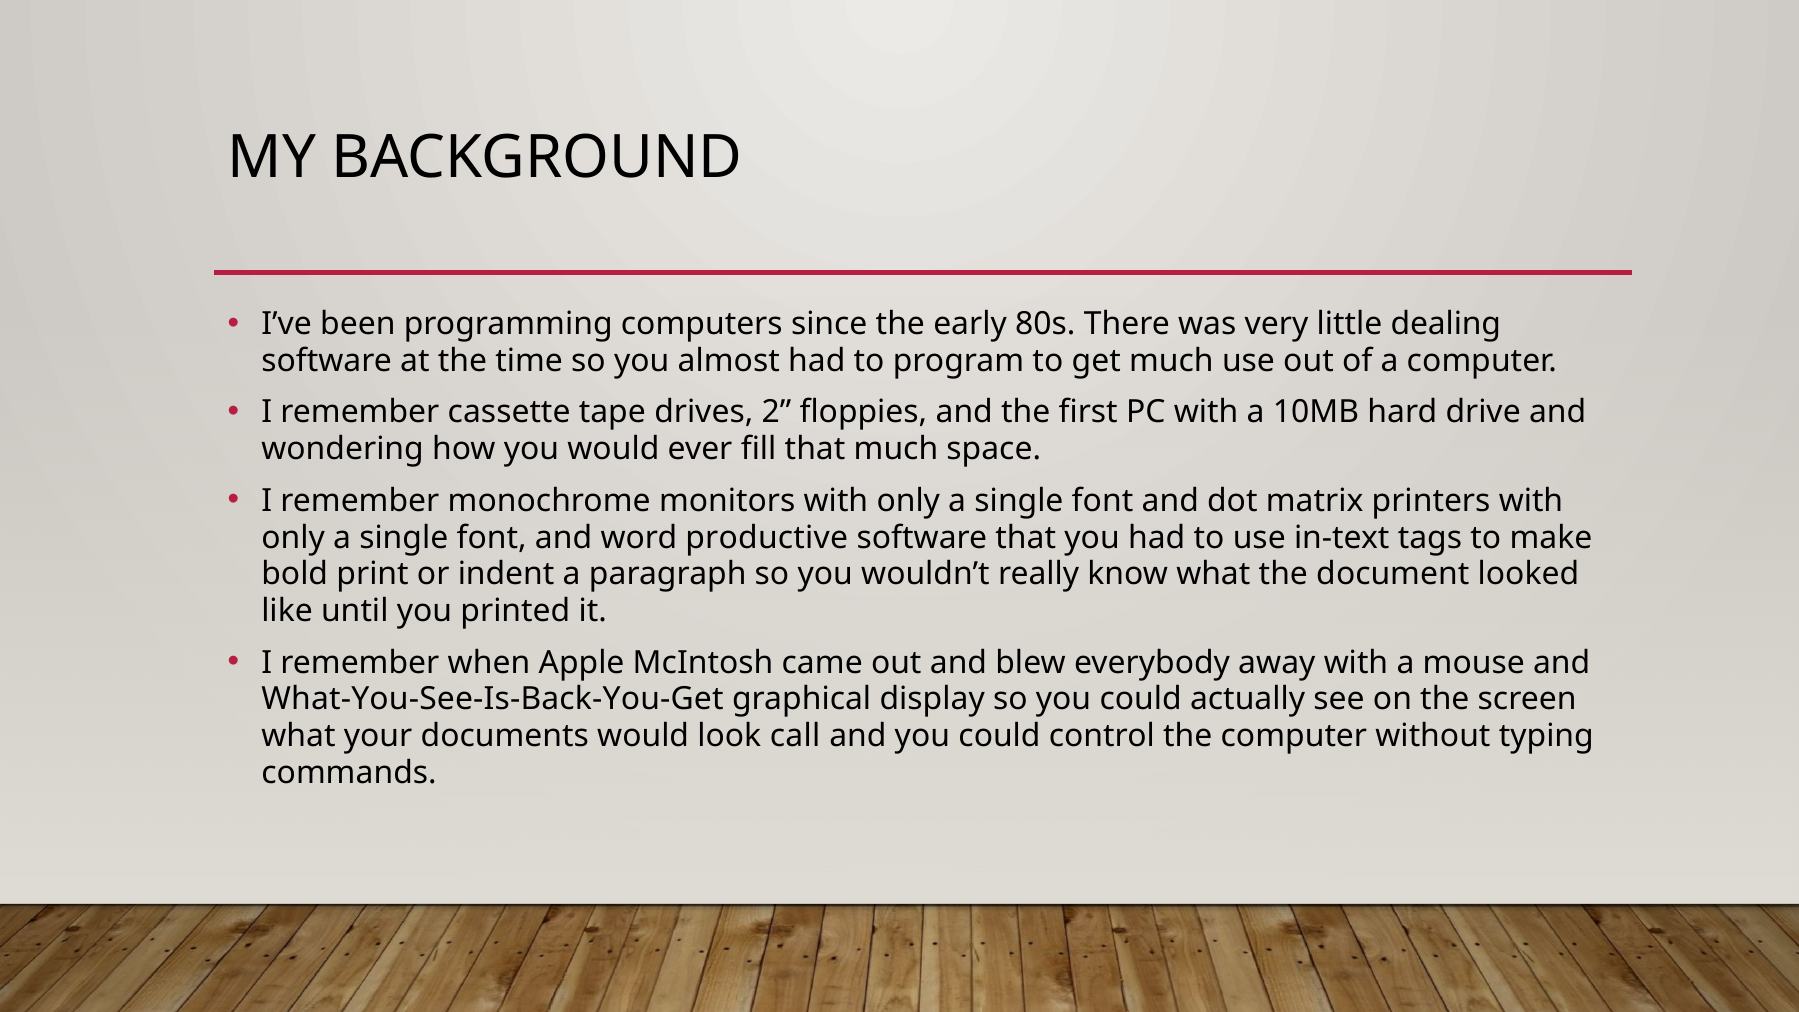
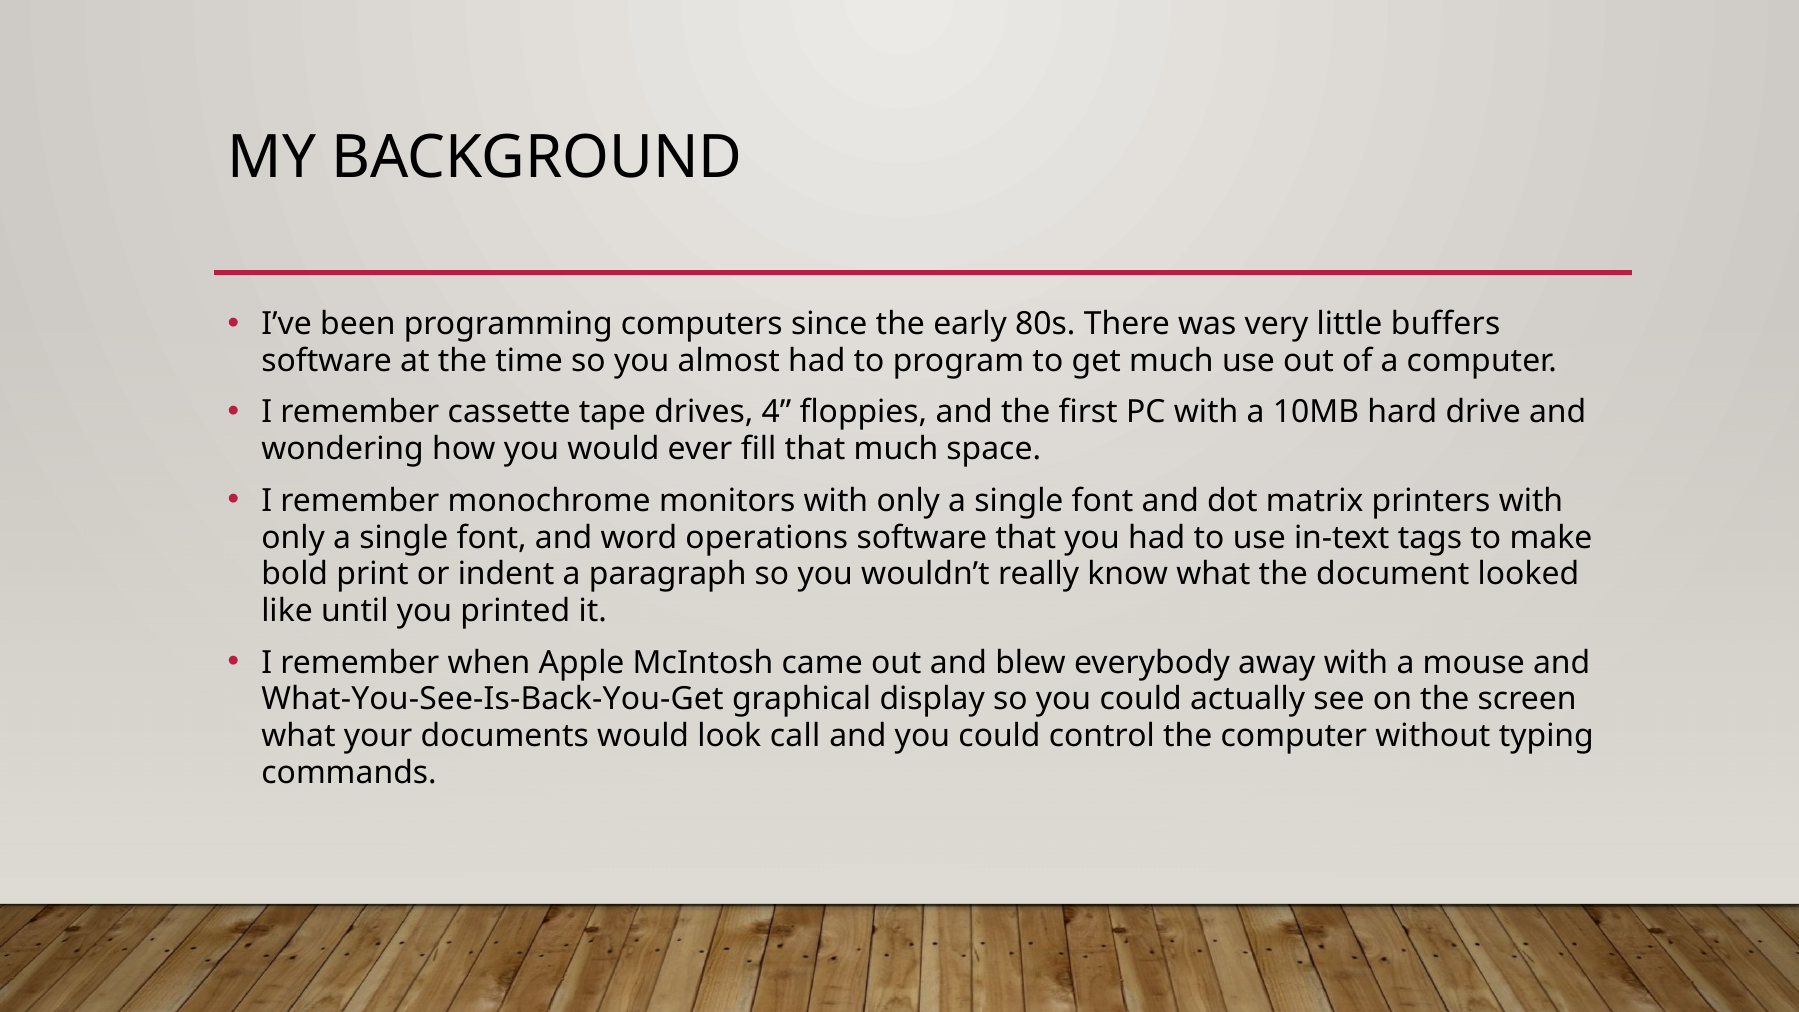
dealing: dealing -> buffers (1446, 324)
2: 2 -> 4 (776, 412)
productive: productive -> operations (767, 537)
